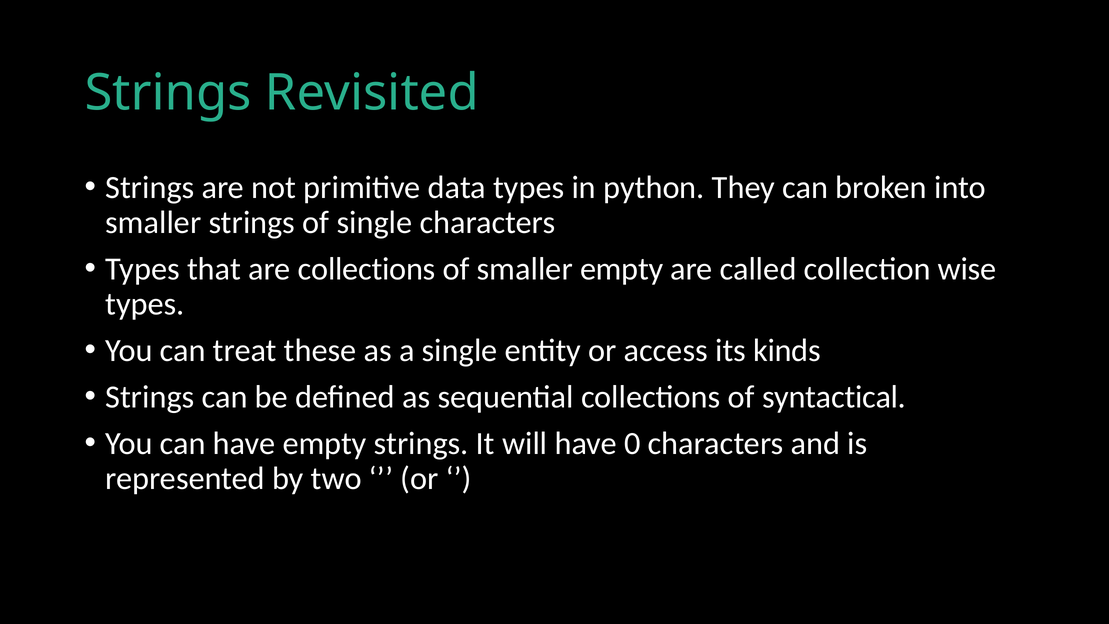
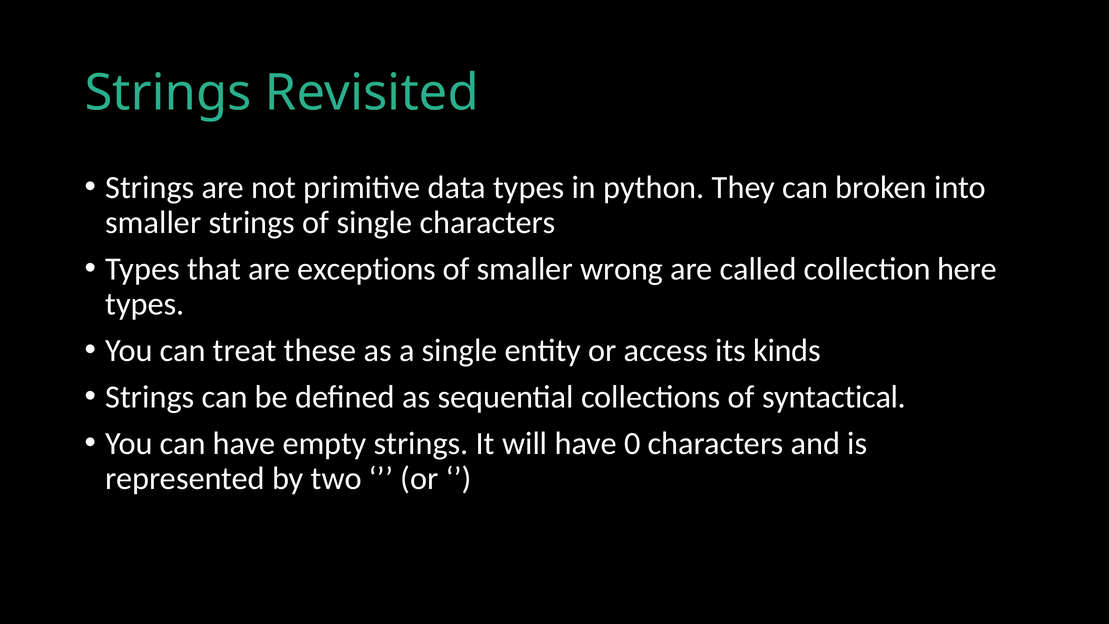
are collections: collections -> exceptions (367, 269)
smaller empty: empty -> wrong (622, 269)
wise: wise -> here (967, 269)
